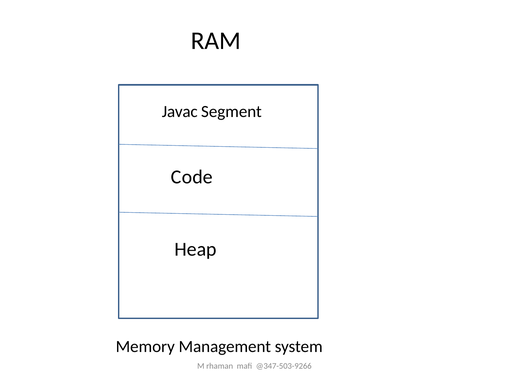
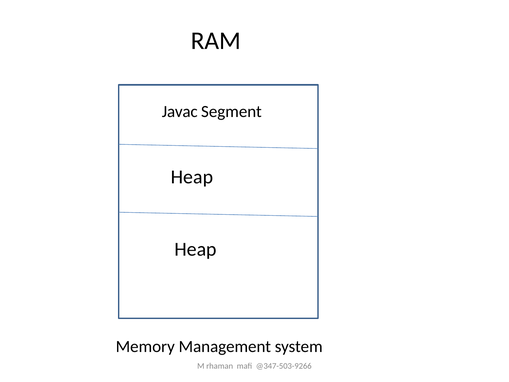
Code: Code -> Heap (192, 177)
